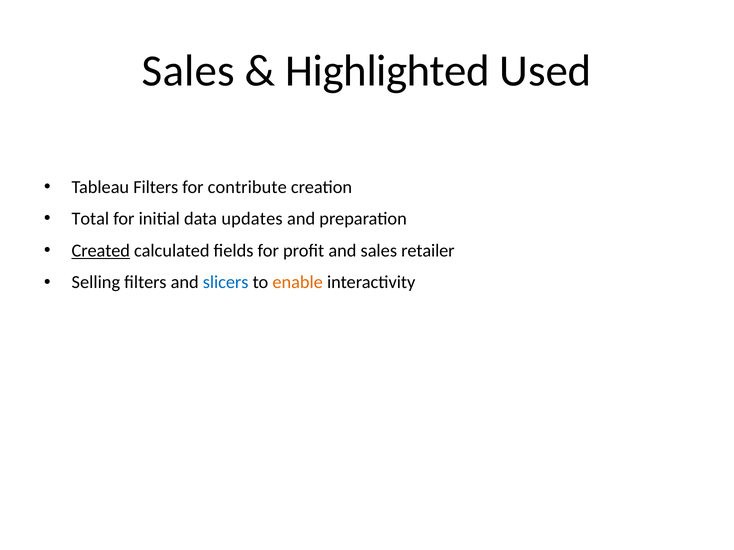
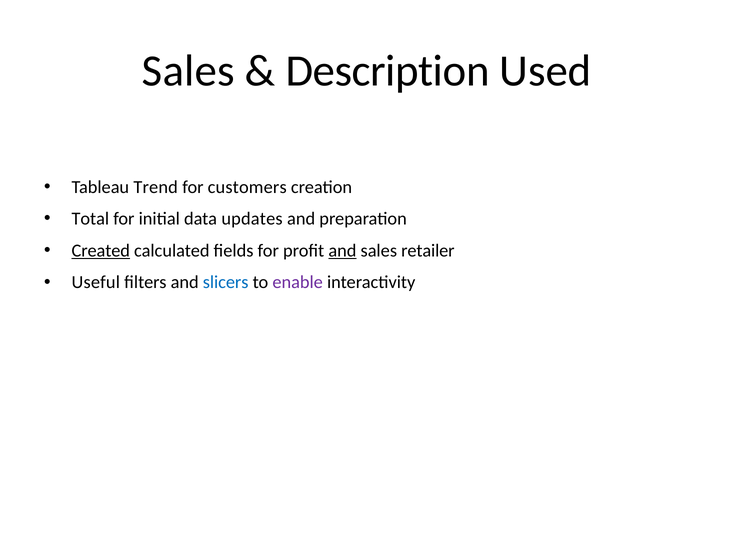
Highlighted: Highlighted -> Description (388, 71)
Tableau Filters: Filters -> Trend (156, 187)
contribute: contribute -> customers (247, 187)
and underline: none -> present (342, 251)
Selling: Selling -> Useful (96, 283)
enable colour: orange -> purple (298, 283)
